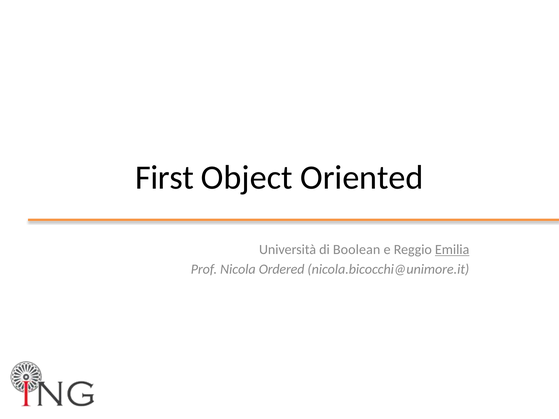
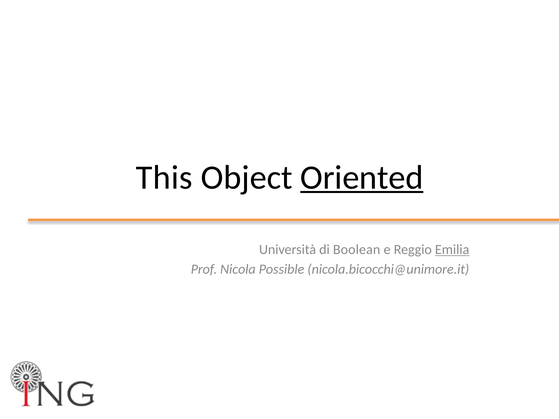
First: First -> This (164, 178)
Oriented underline: none -> present (362, 178)
Ordered: Ordered -> Possible (282, 269)
